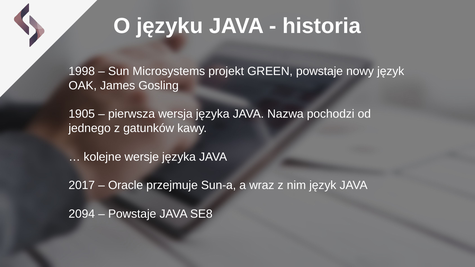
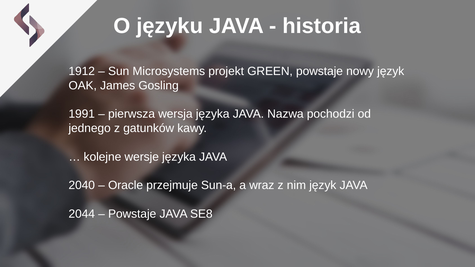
1998: 1998 -> 1912 (82, 71)
1905: 1905 -> 1991 (82, 114)
2017: 2017 -> 2040 (82, 185)
2094: 2094 -> 2044 (82, 214)
